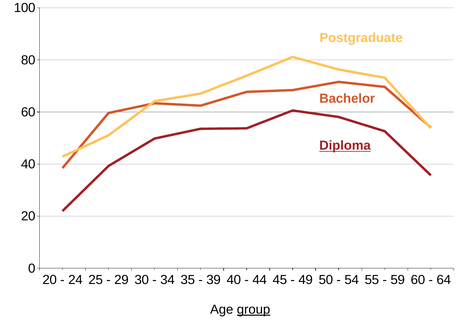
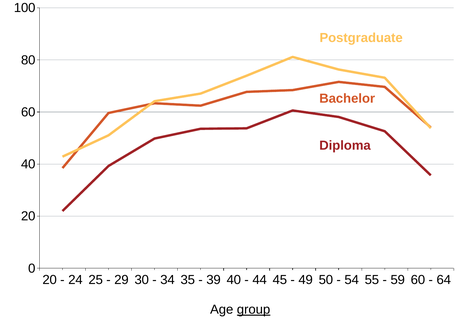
Diploma underline: present -> none (345, 145)
